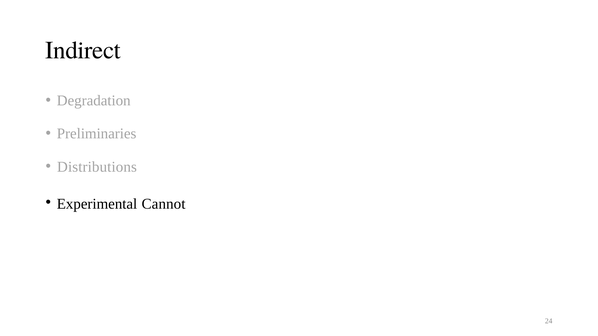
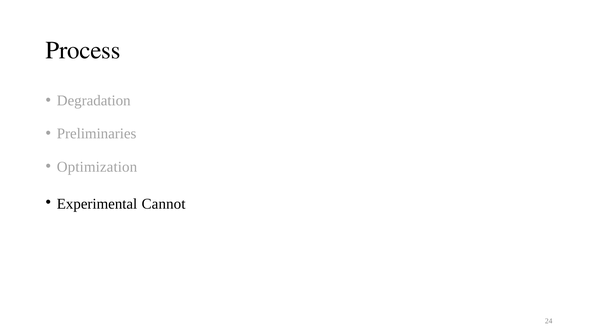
Indirect: Indirect -> Process (83, 50)
Distributions: Distributions -> Optimization (97, 167)
